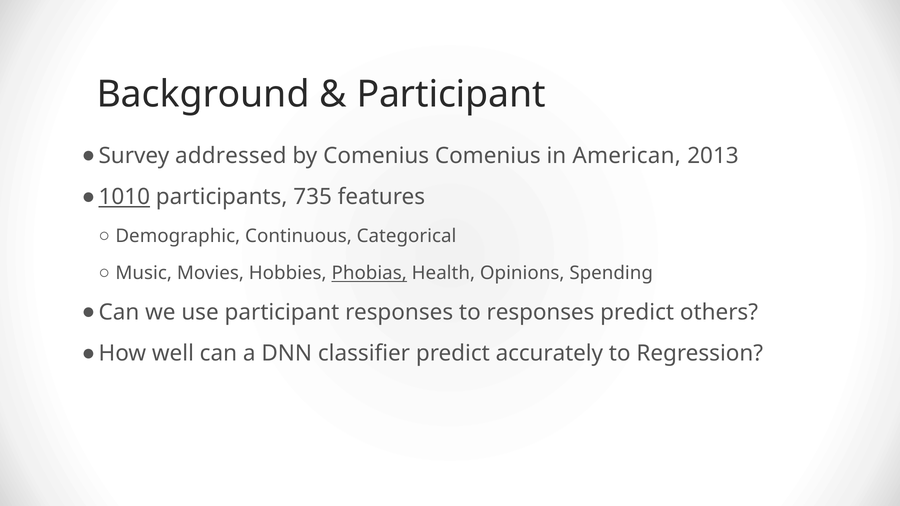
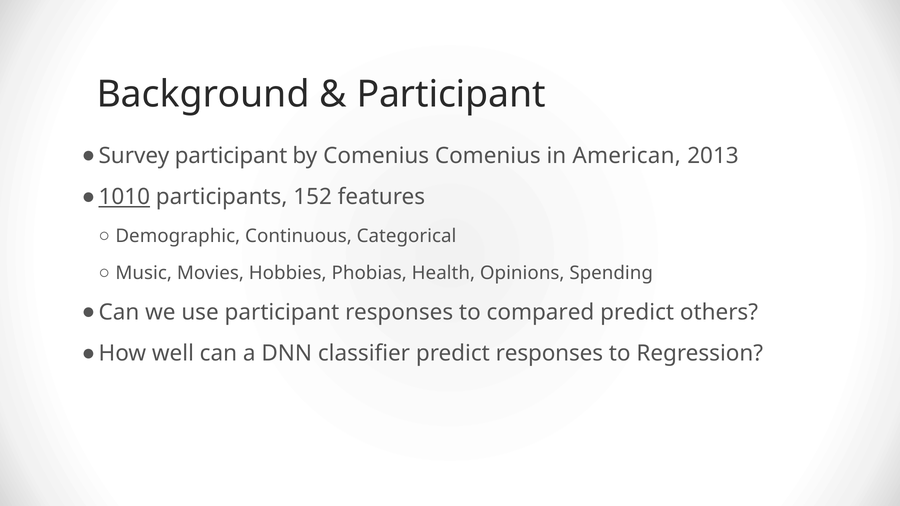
Survey addressed: addressed -> participant (231, 156)
735: 735 -> 152 (313, 197)
Phobias underline: present -> none (369, 273)
to responses: responses -> compared (540, 313)
predict accurately: accurately -> responses (549, 354)
